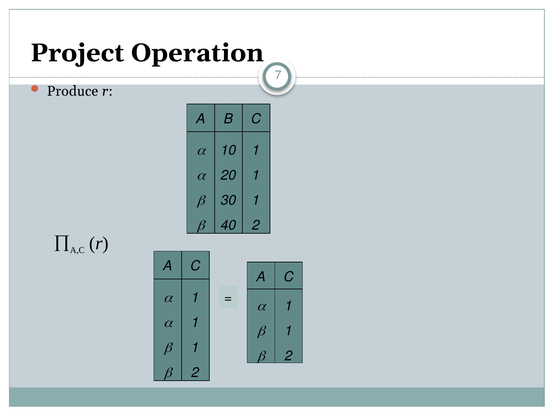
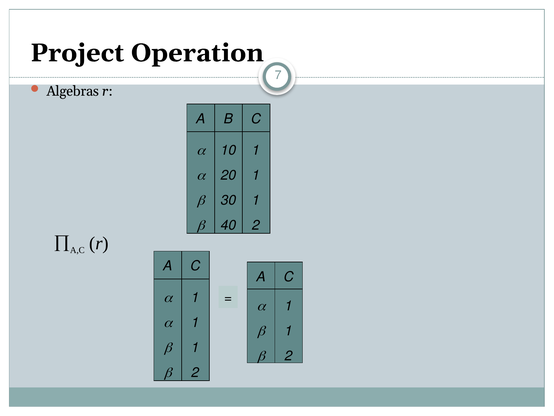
Produce: Produce -> Algebras (73, 91)
